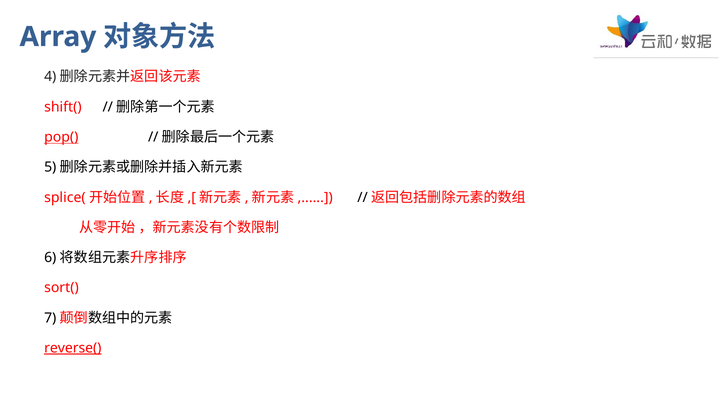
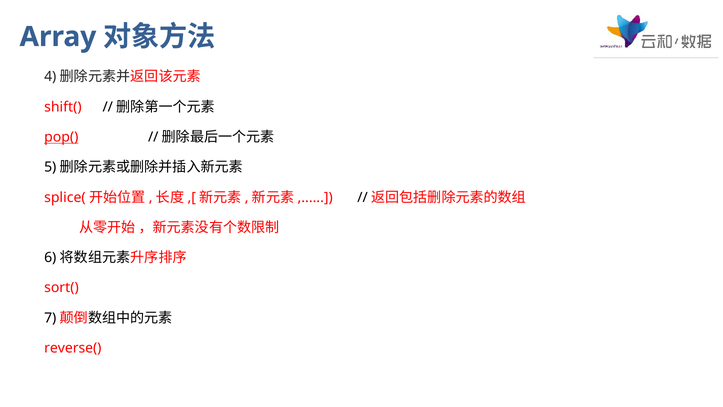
reverse( underline: present -> none (73, 348)
